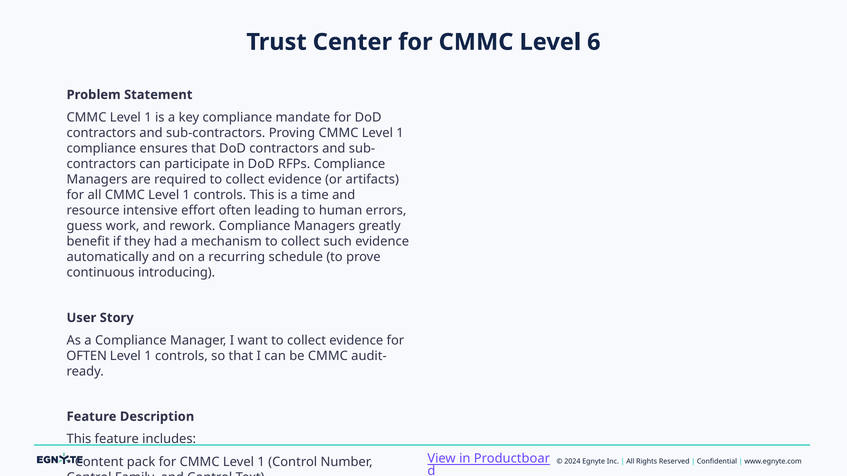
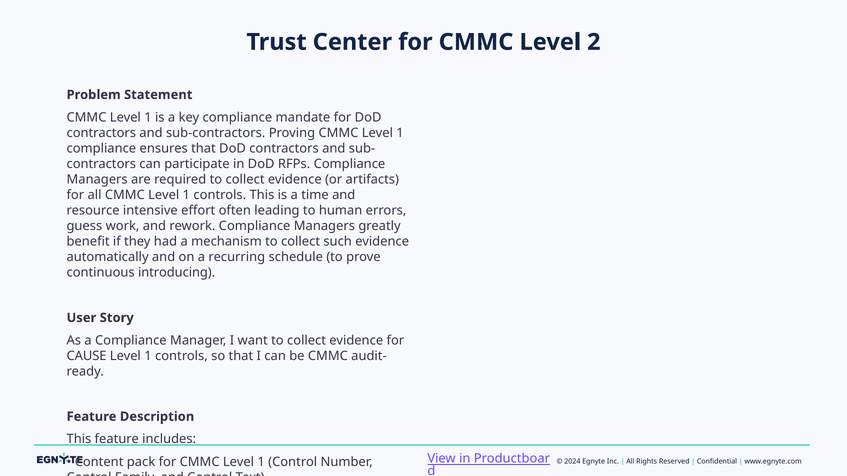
6: 6 -> 2 (594, 42)
OFTEN: OFTEN -> CAUSE (87, 356)
